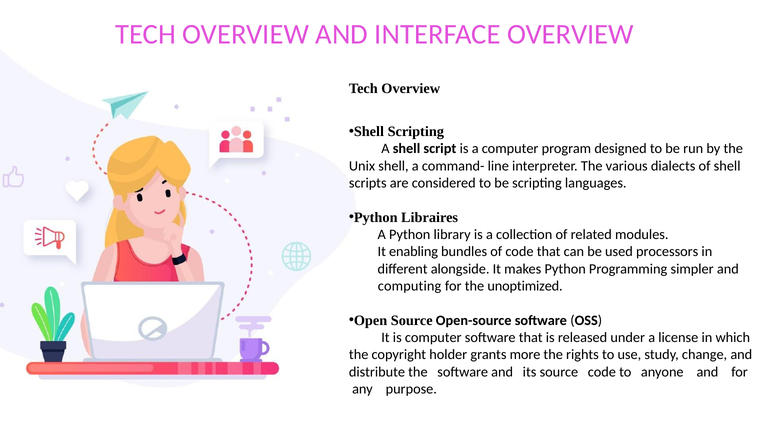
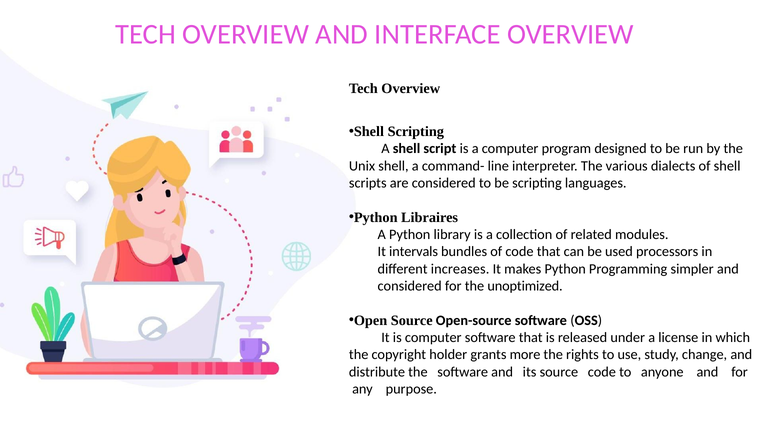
enabling: enabling -> intervals (414, 252)
alongside: alongside -> increases (460, 269)
computing: computing -> considered (410, 286)
